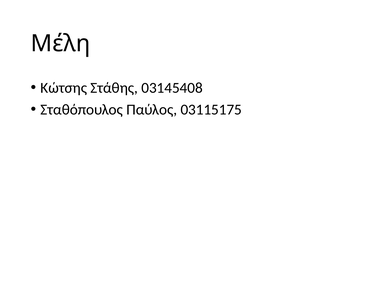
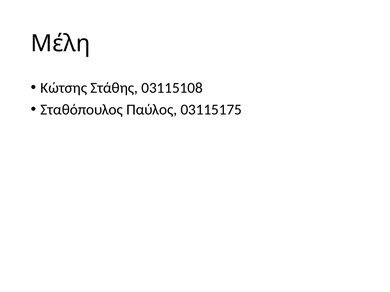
03145408: 03145408 -> 03115108 (172, 88)
